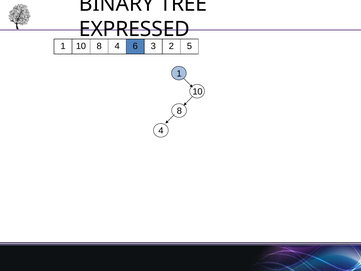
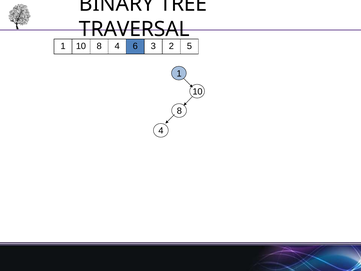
EXPRESSED: EXPRESSED -> TRAVERSAL (134, 29)
